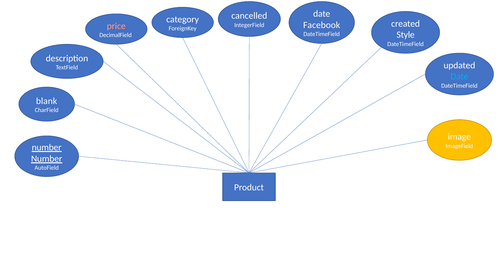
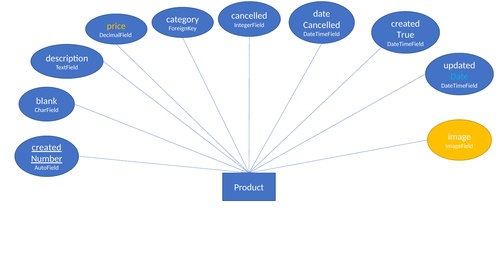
Facebook: Facebook -> Cancelled (322, 25)
price colour: pink -> yellow (116, 26)
Style: Style -> True (405, 35)
number: number -> created (47, 148)
